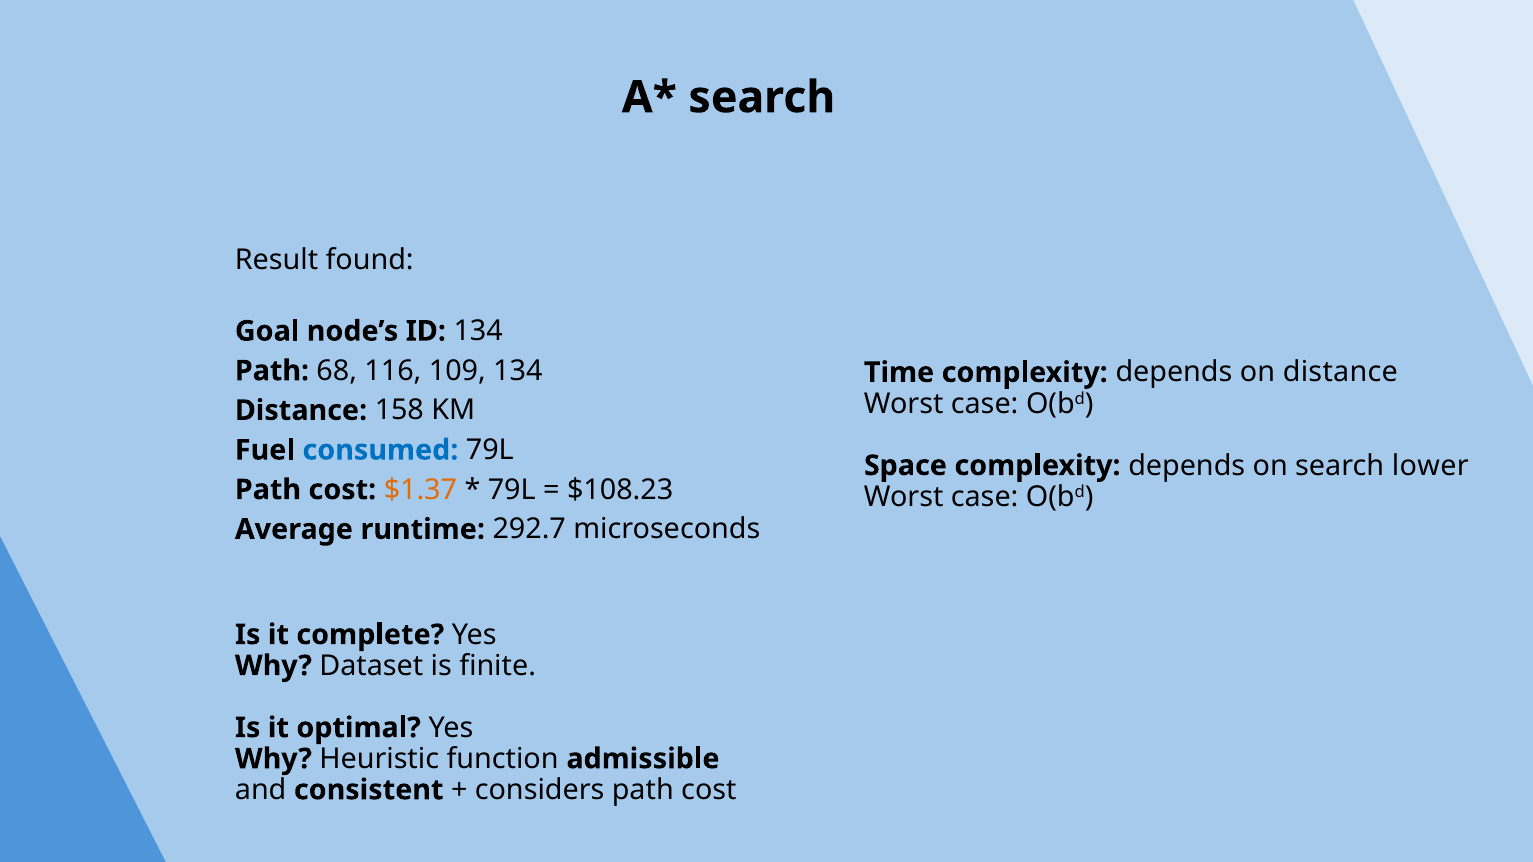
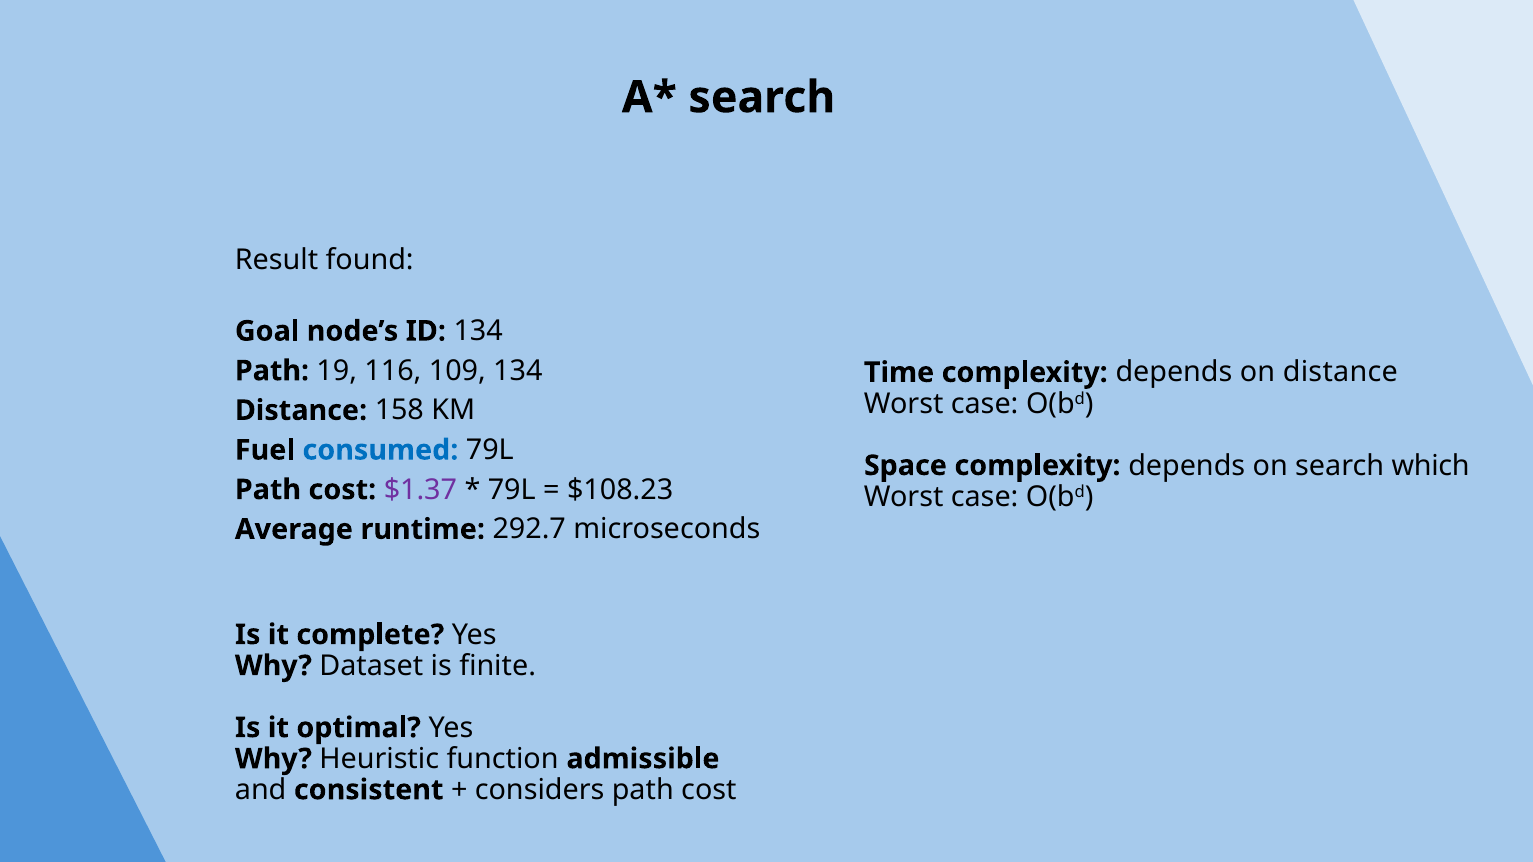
68: 68 -> 19 (337, 371)
lower: lower -> which (1431, 466)
$1.37 colour: orange -> purple (420, 490)
